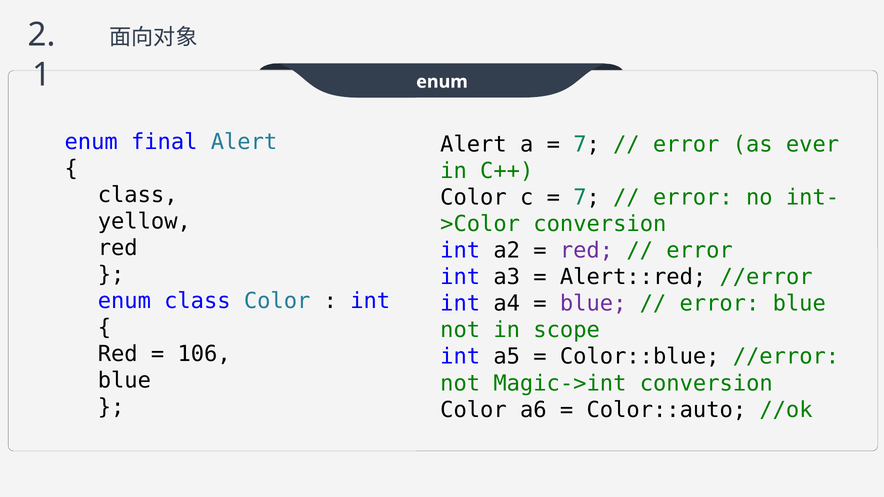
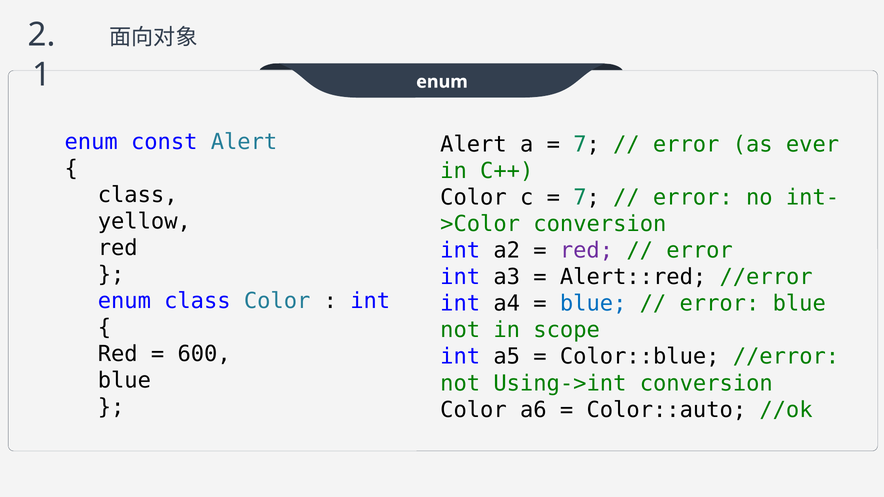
final: final -> const (164, 142)
blue colour: purple -> blue (593, 304)
106: 106 -> 600 (204, 354)
Magic->int: Magic->int -> Using->int (560, 383)
